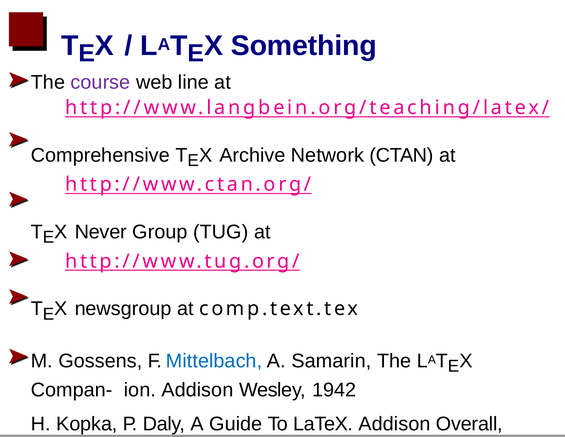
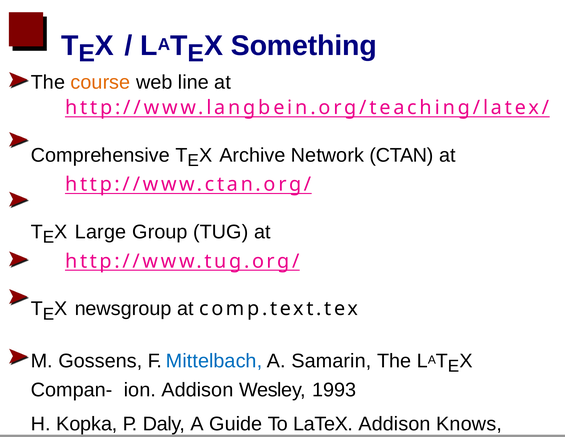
course colour: purple -> orange (100, 82)
Never: Never -> Large (101, 232)
1942: 1942 -> 1993 (334, 390)
Overall: Overall -> Knows (469, 425)
